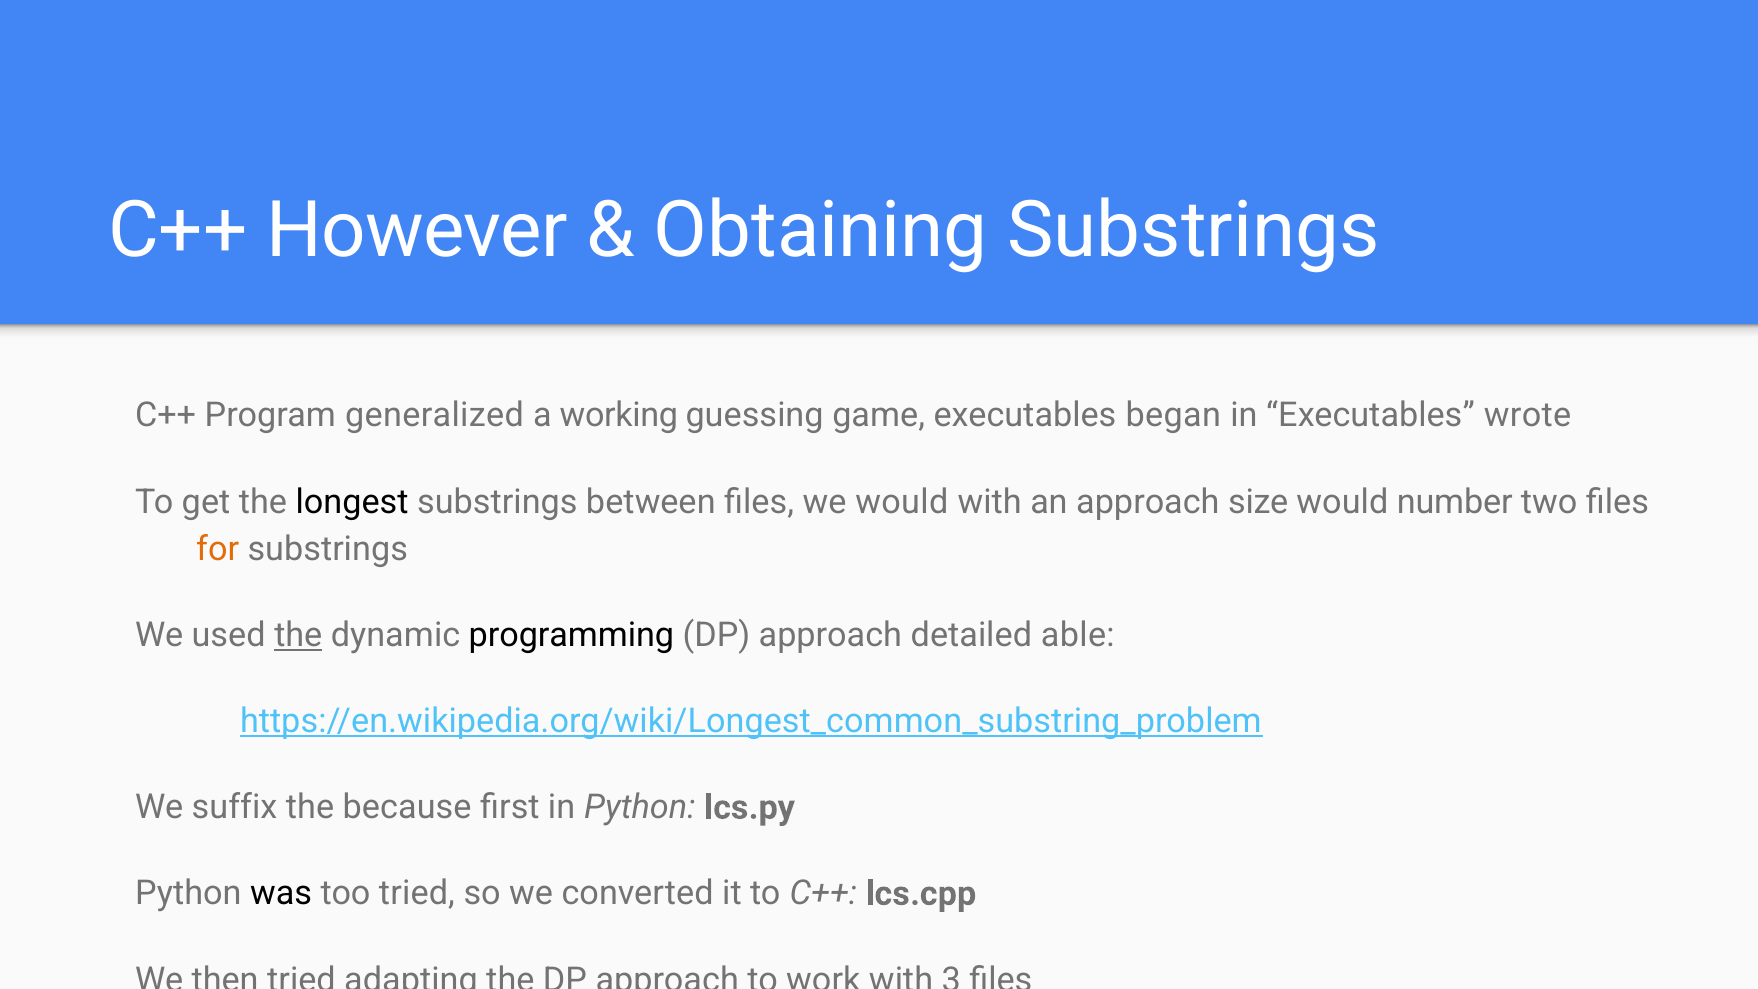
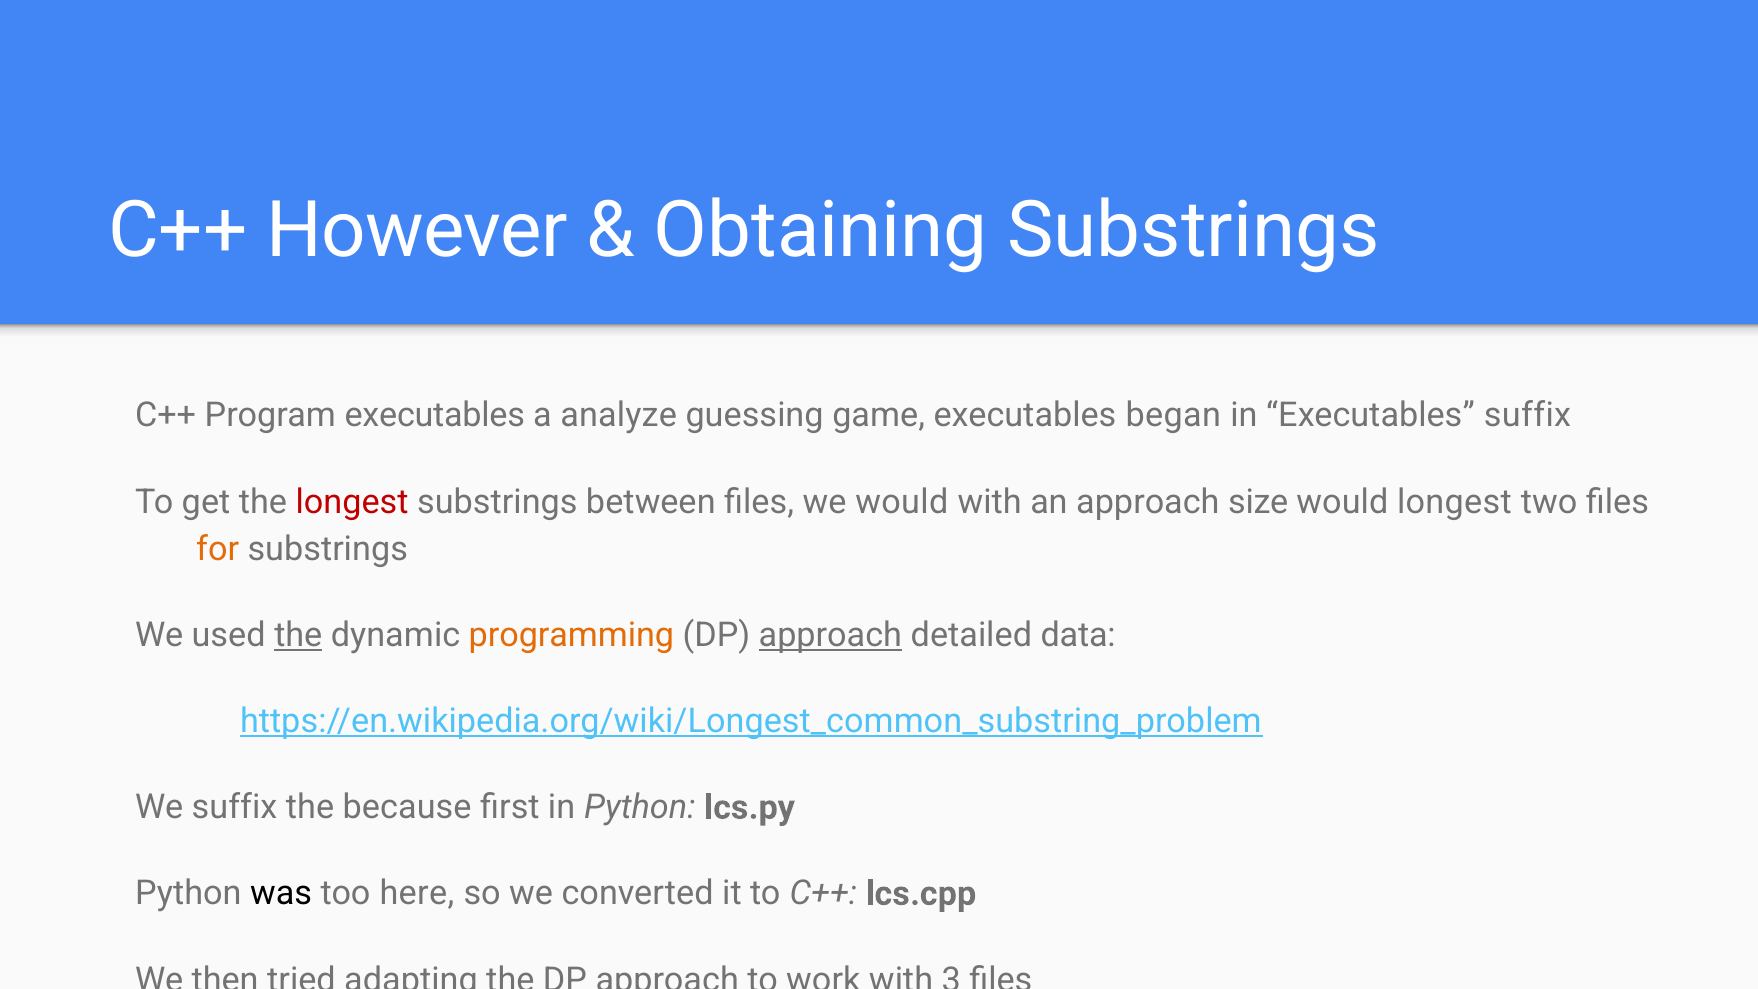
Program generalized: generalized -> executables (435, 416)
working: working -> analyze (619, 416)
Executables wrote: wrote -> suffix (1528, 416)
longest colour: black -> red (352, 502)
would number: number -> longest (1454, 502)
programming colour: black -> orange (571, 635)
approach underline: none -> present (830, 635)
able: able -> data (1078, 635)
too tried: tried -> here (417, 894)
